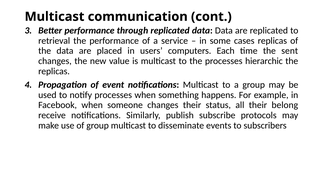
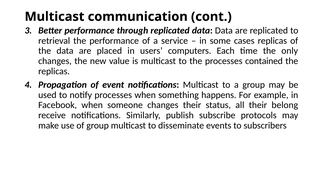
sent: sent -> only (290, 51)
hierarchic: hierarchic -> contained (264, 61)
